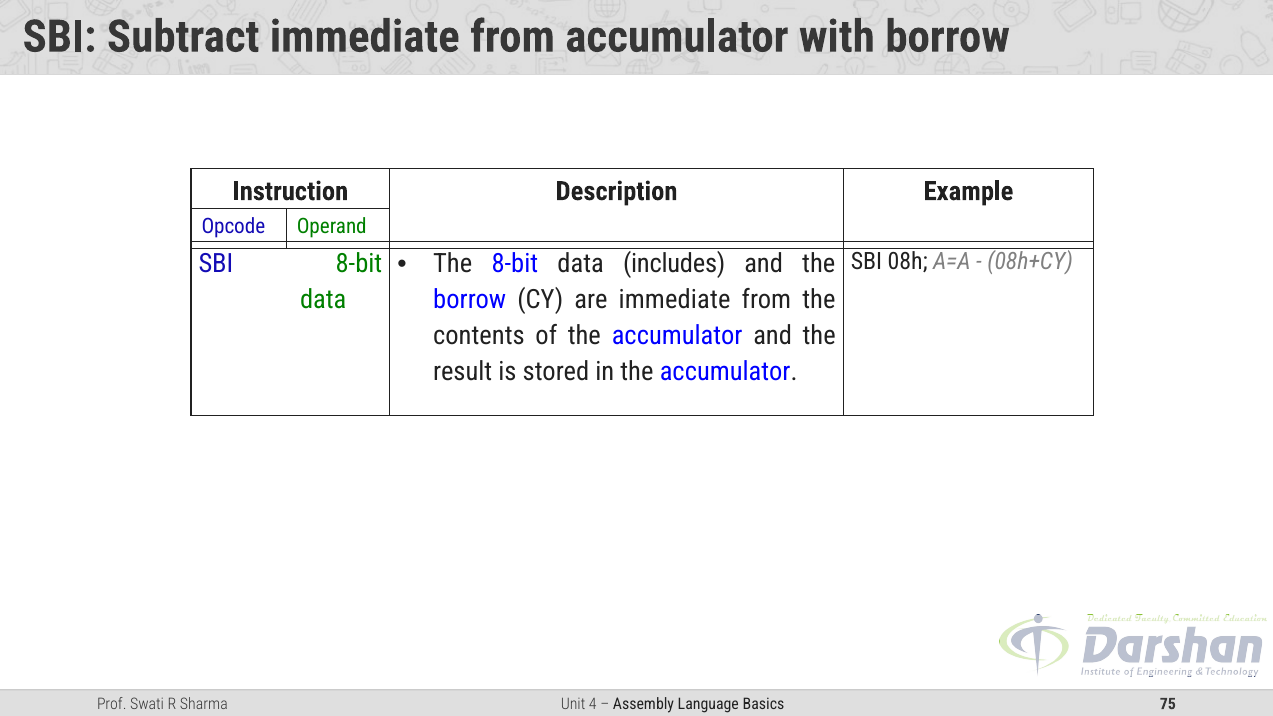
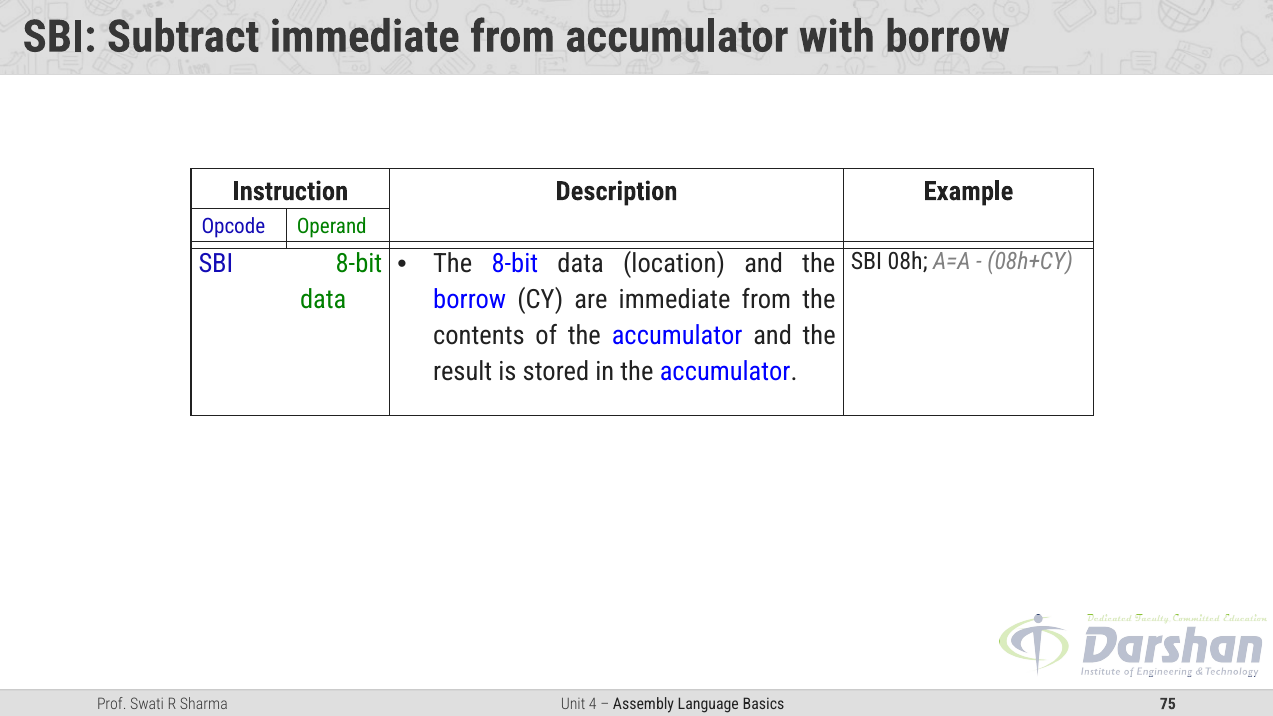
includes: includes -> location (674, 264)
